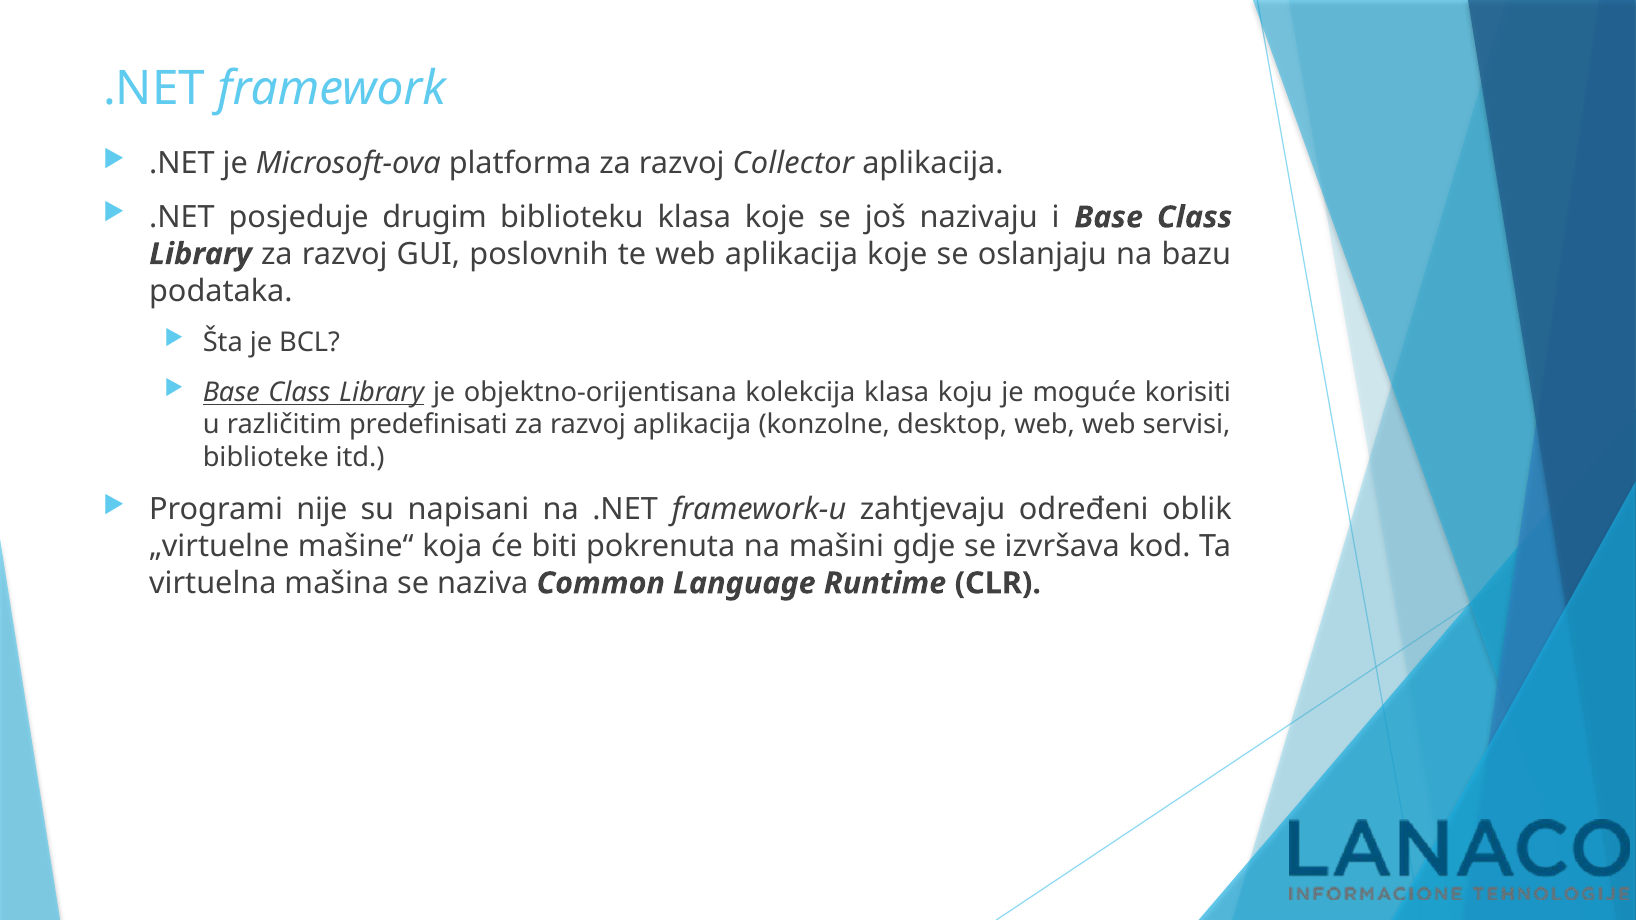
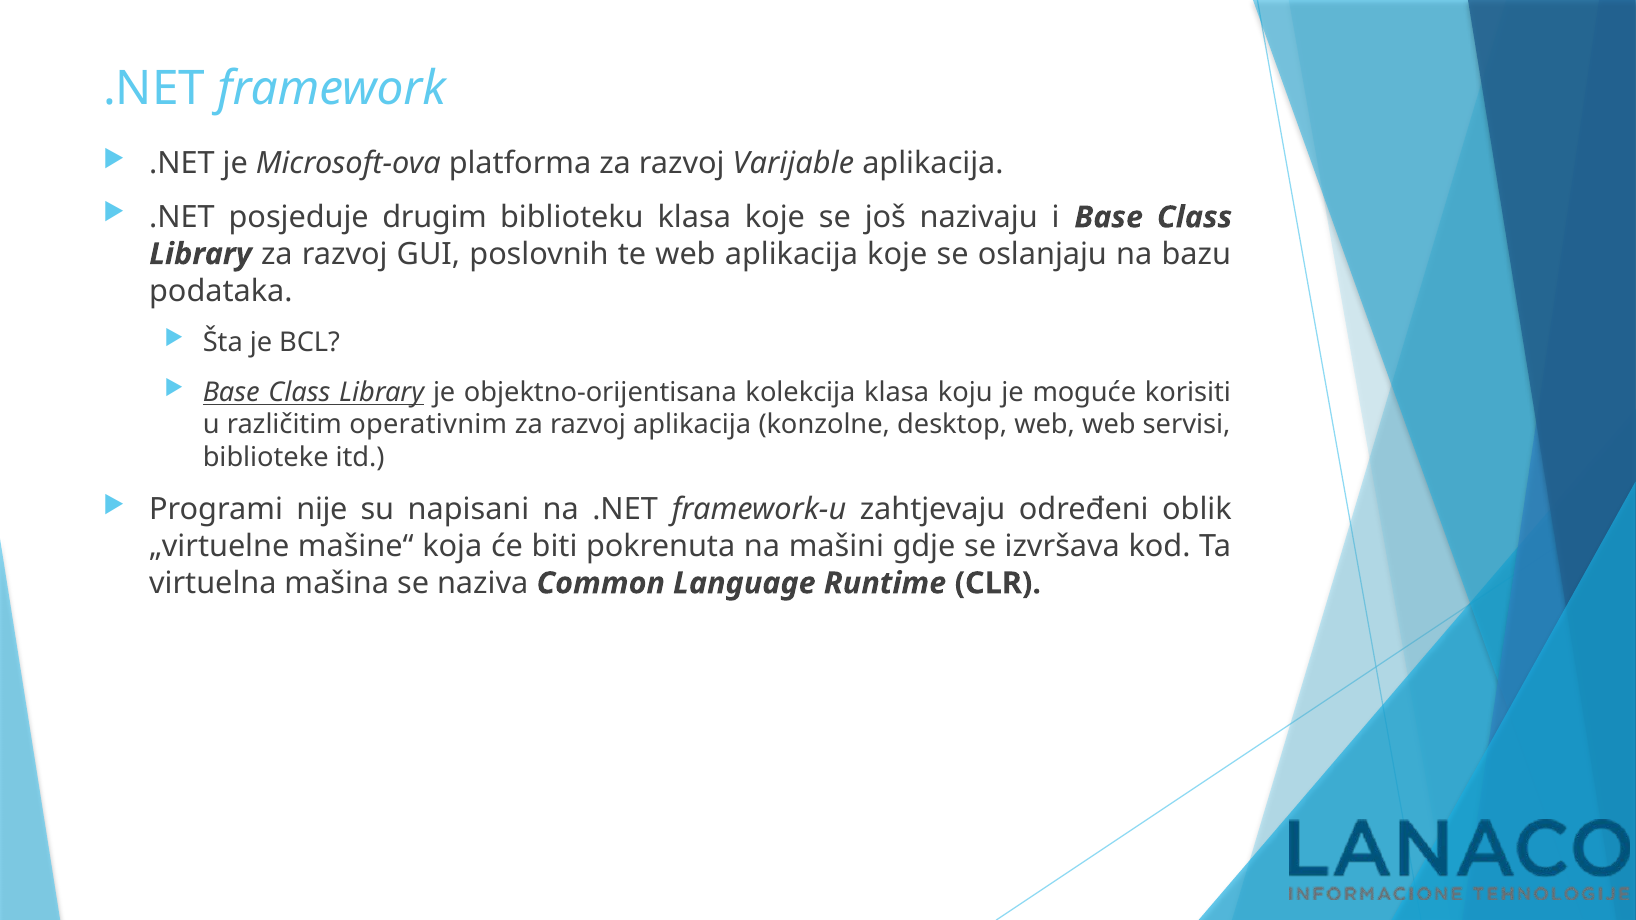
Collector: Collector -> Varijable (793, 163)
predefinisati: predefinisati -> operativnim (428, 425)
